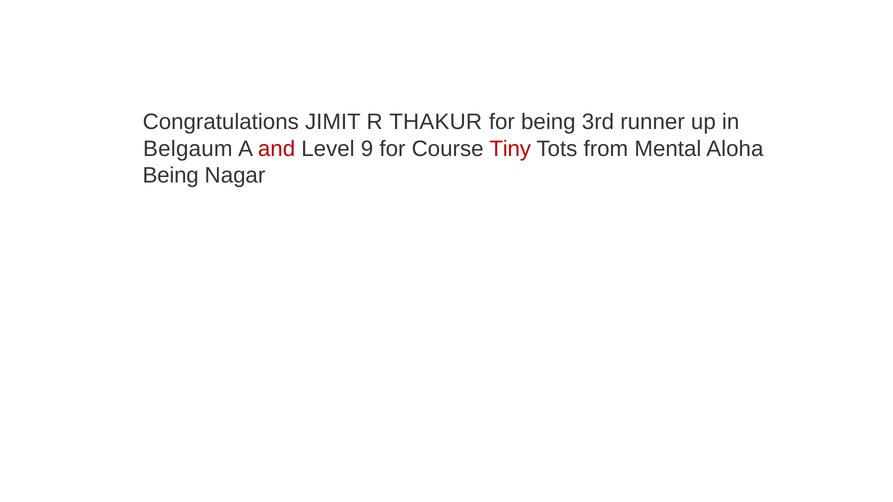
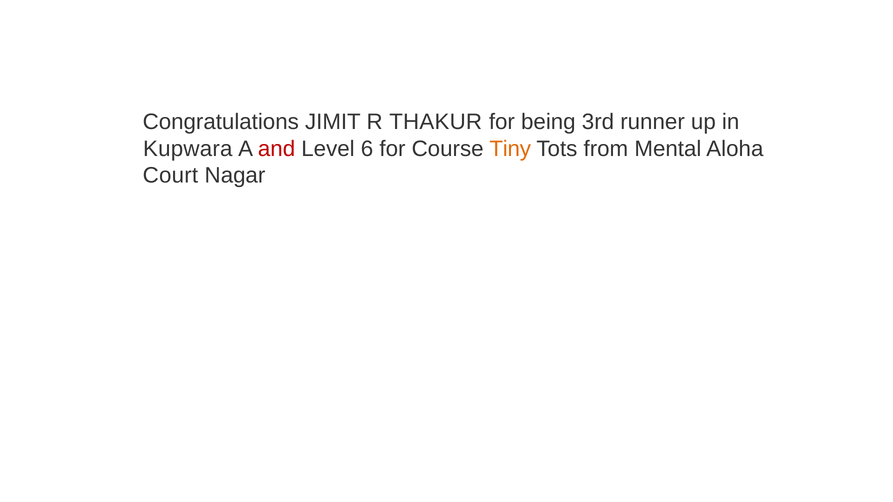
Belgaum: Belgaum -> Kupwara (188, 149)
9: 9 -> 6 (367, 149)
Tiny colour: red -> orange (510, 149)
Being: Being -> Court (170, 176)
